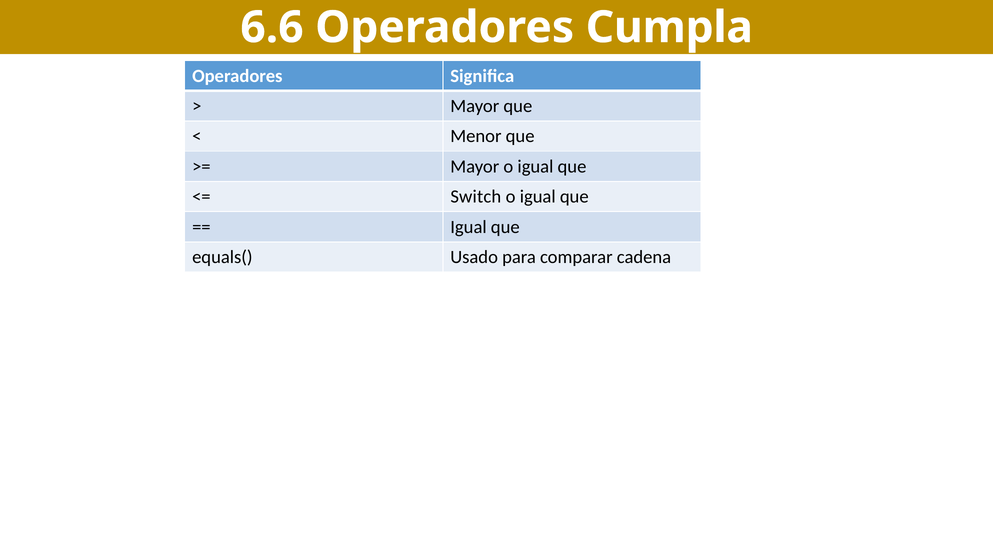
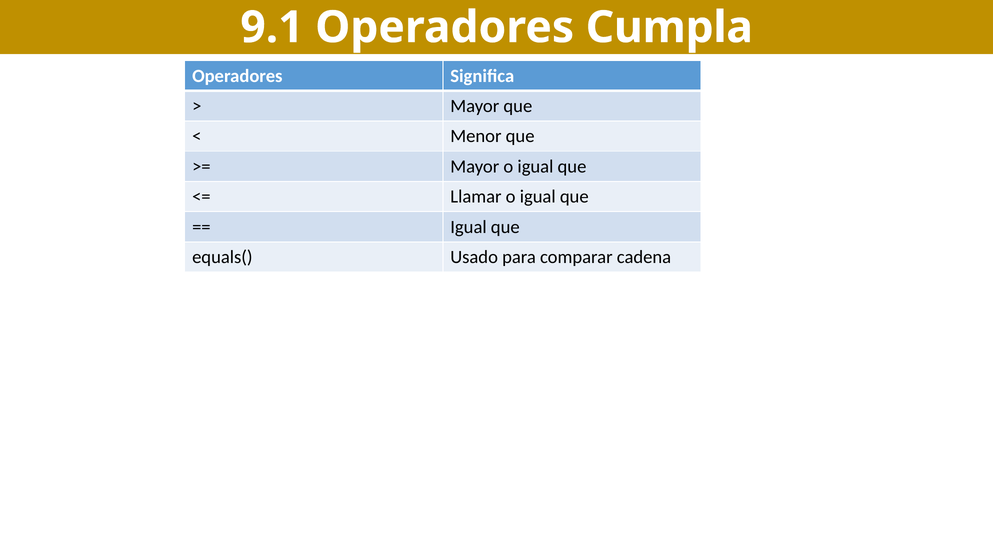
6.6: 6.6 -> 9.1 (272, 27)
Switch: Switch -> Llamar (476, 197)
